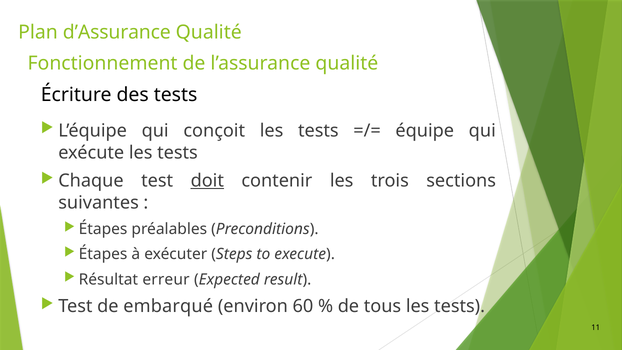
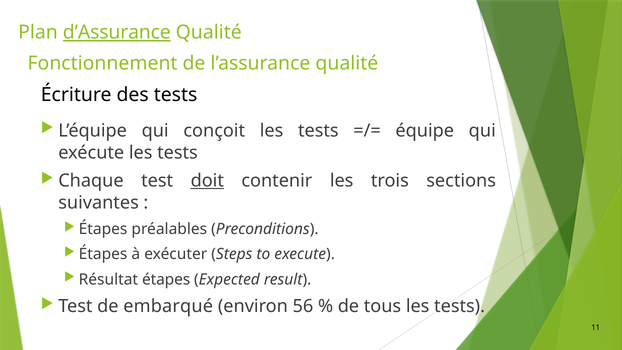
d’Assurance underline: none -> present (117, 32)
Résultat erreur: erreur -> étapes (166, 279)
60: 60 -> 56 (303, 306)
